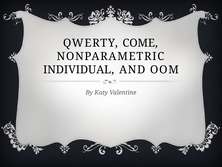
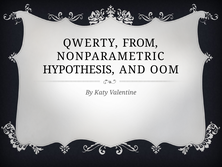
COME: COME -> FROM (140, 43)
INDIVIDUAL: INDIVIDUAL -> HYPOTHESIS (79, 70)
